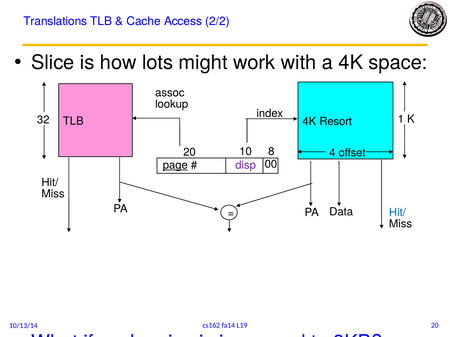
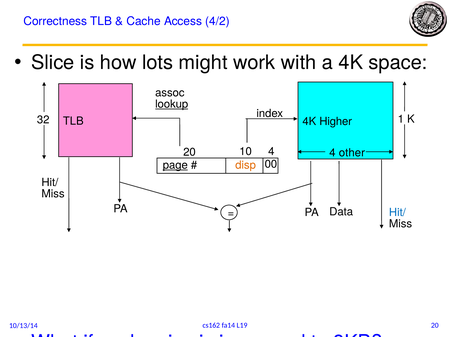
Translations: Translations -> Correctness (55, 21)
2/2: 2/2 -> 4/2 (217, 21)
lookup underline: none -> present (172, 104)
Resort: Resort -> Higher (336, 121)
10 8: 8 -> 4 (271, 152)
offset: offset -> other (352, 153)
disp colour: purple -> orange (246, 165)
